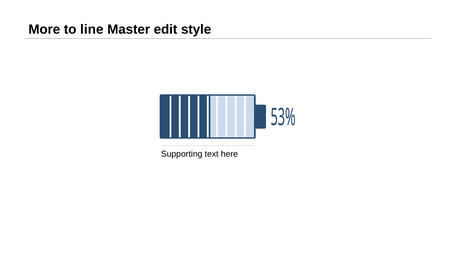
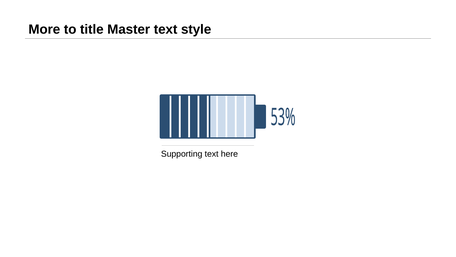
line: line -> title (92, 29)
Master edit: edit -> text (166, 29)
